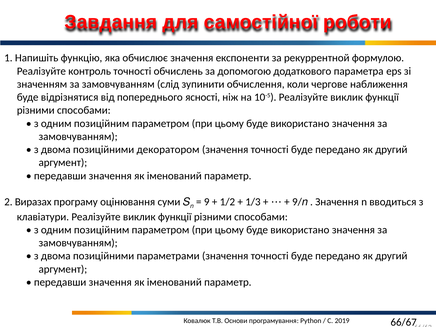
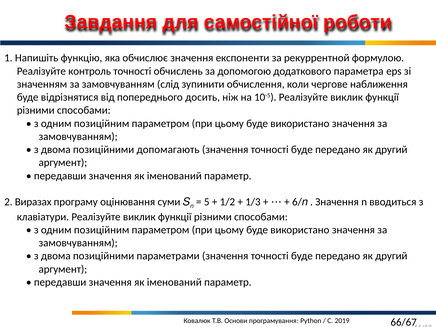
ясності: ясності -> досить (203, 97)
декоратором: декоратором -> допомагають (168, 150)
9: 9 -> 5 (207, 202)
9: 9 -> 6 (295, 202)
